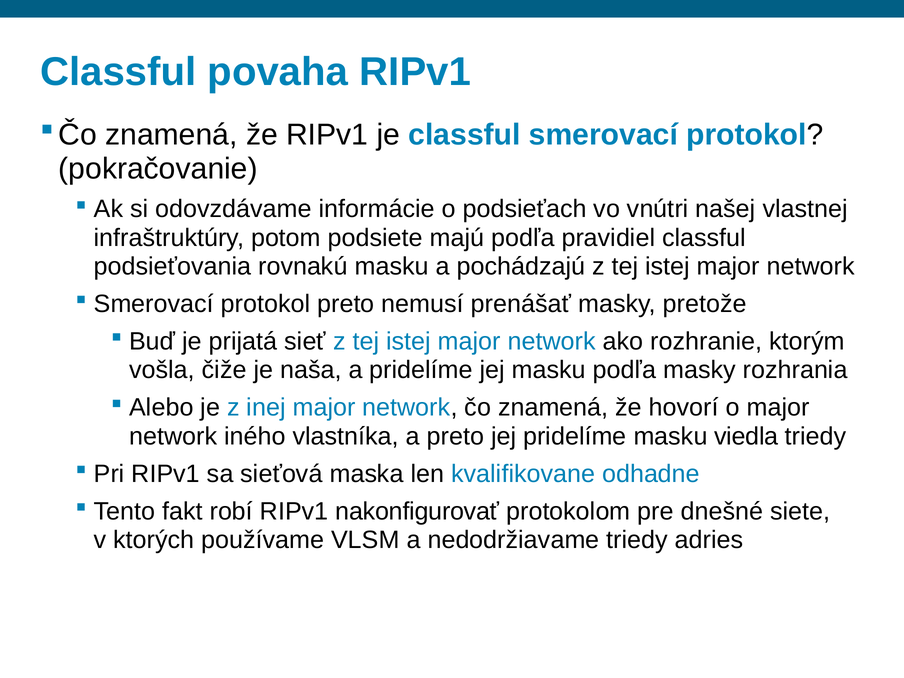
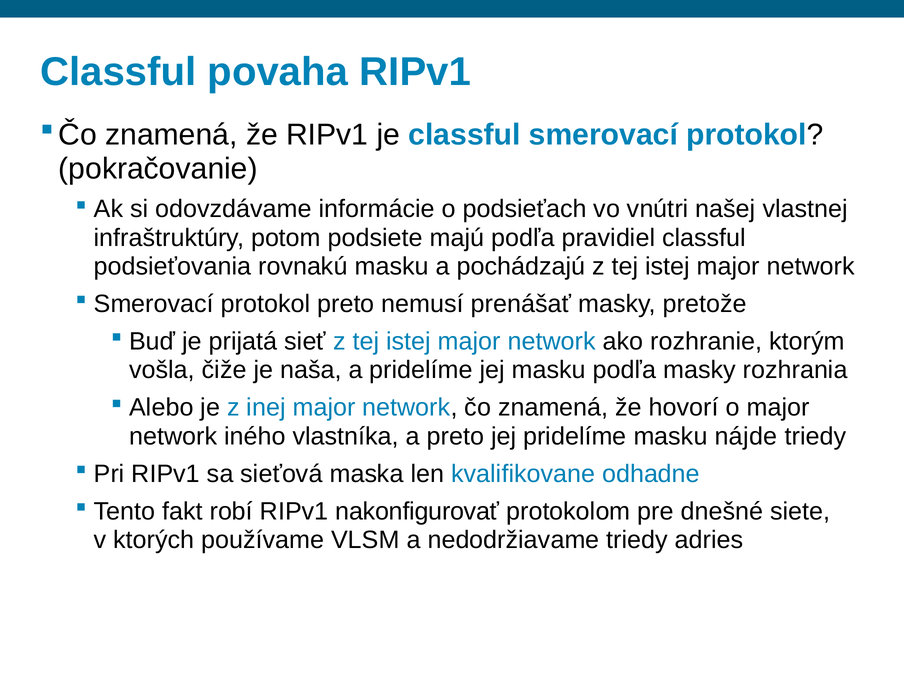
viedla: viedla -> nájde (746, 436)
